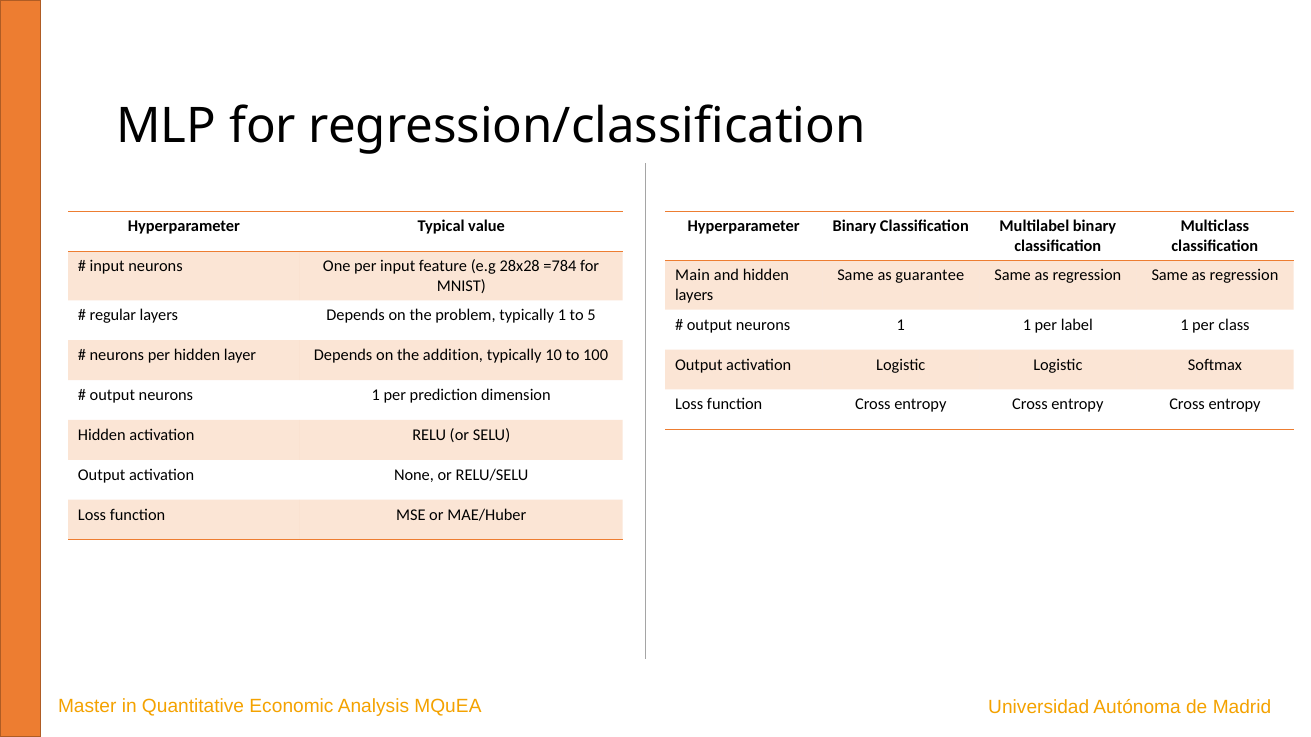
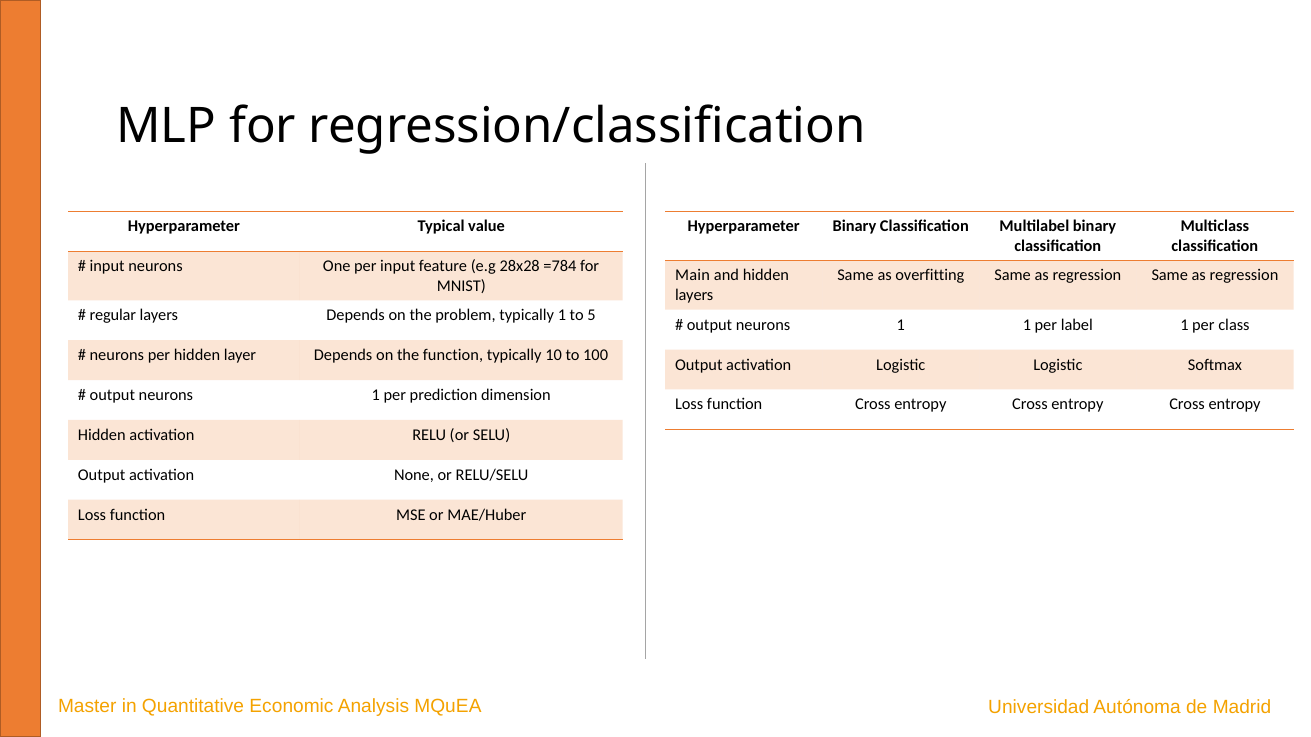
guarantee: guarantee -> overfitting (930, 276)
the addition: addition -> function (453, 355)
